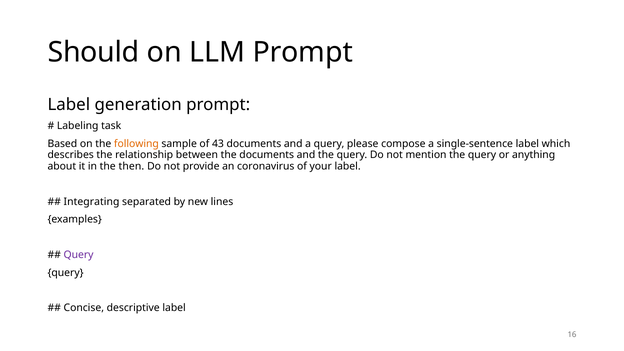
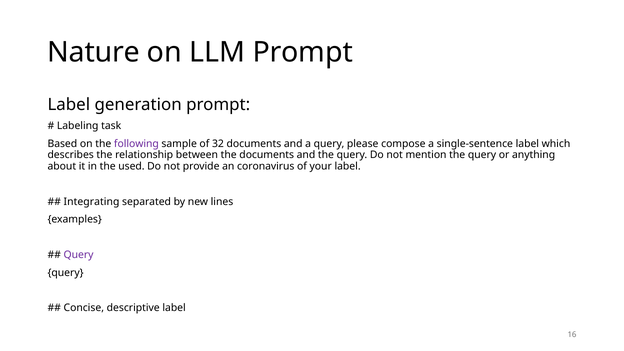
Should: Should -> Nature (94, 52)
following colour: orange -> purple (136, 144)
43: 43 -> 32 (218, 144)
then: then -> used (131, 166)
